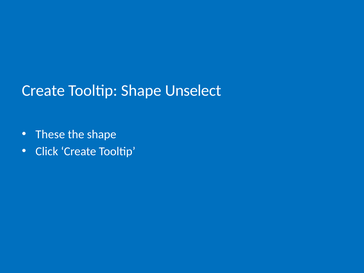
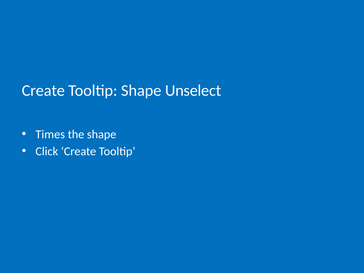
These: These -> Times (50, 134)
